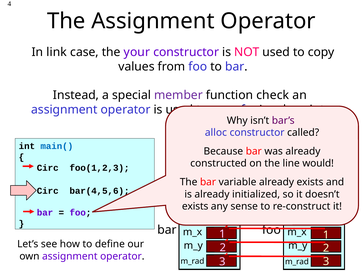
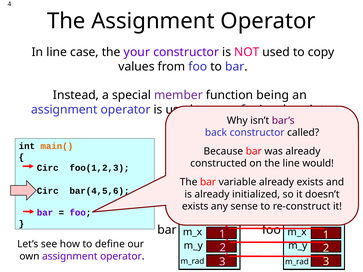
In link: link -> line (57, 52)
check: check -> being (273, 95)
alloc: alloc -> back (216, 133)
main( colour: blue -> orange (57, 146)
